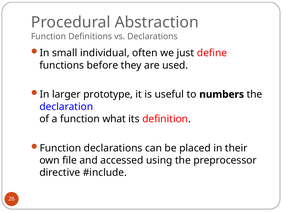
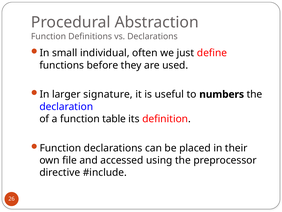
prototype: prototype -> signature (108, 94)
what: what -> table (114, 119)
